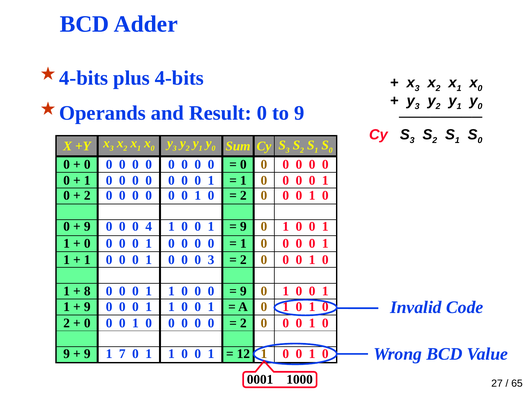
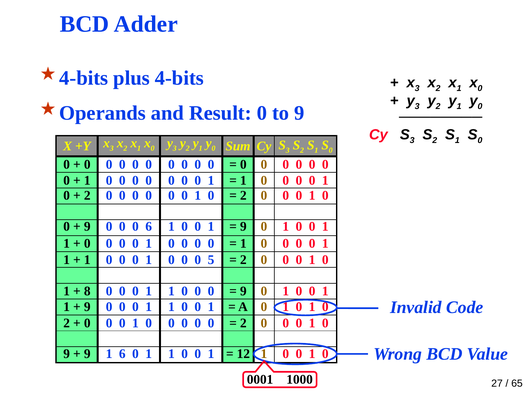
0 4: 4 -> 6 (149, 226)
0 3: 3 -> 5 (211, 260)
1 7: 7 -> 6 (122, 354)
